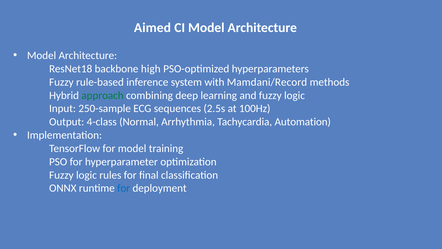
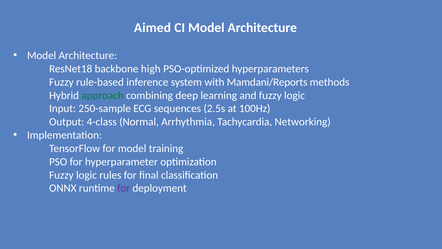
Mamdani/Record: Mamdani/Record -> Mamdani/Reports (267, 82)
Automation: Automation -> Networking (303, 122)
for colour: blue -> purple (124, 188)
